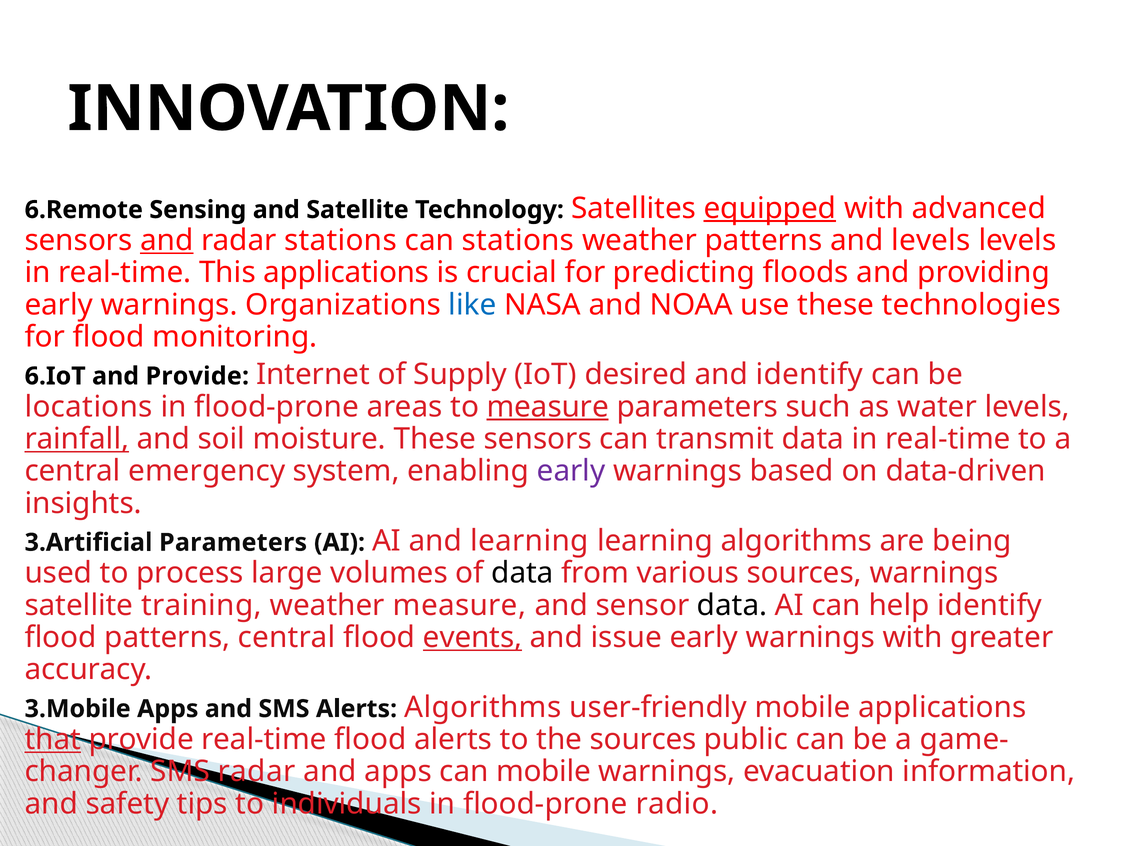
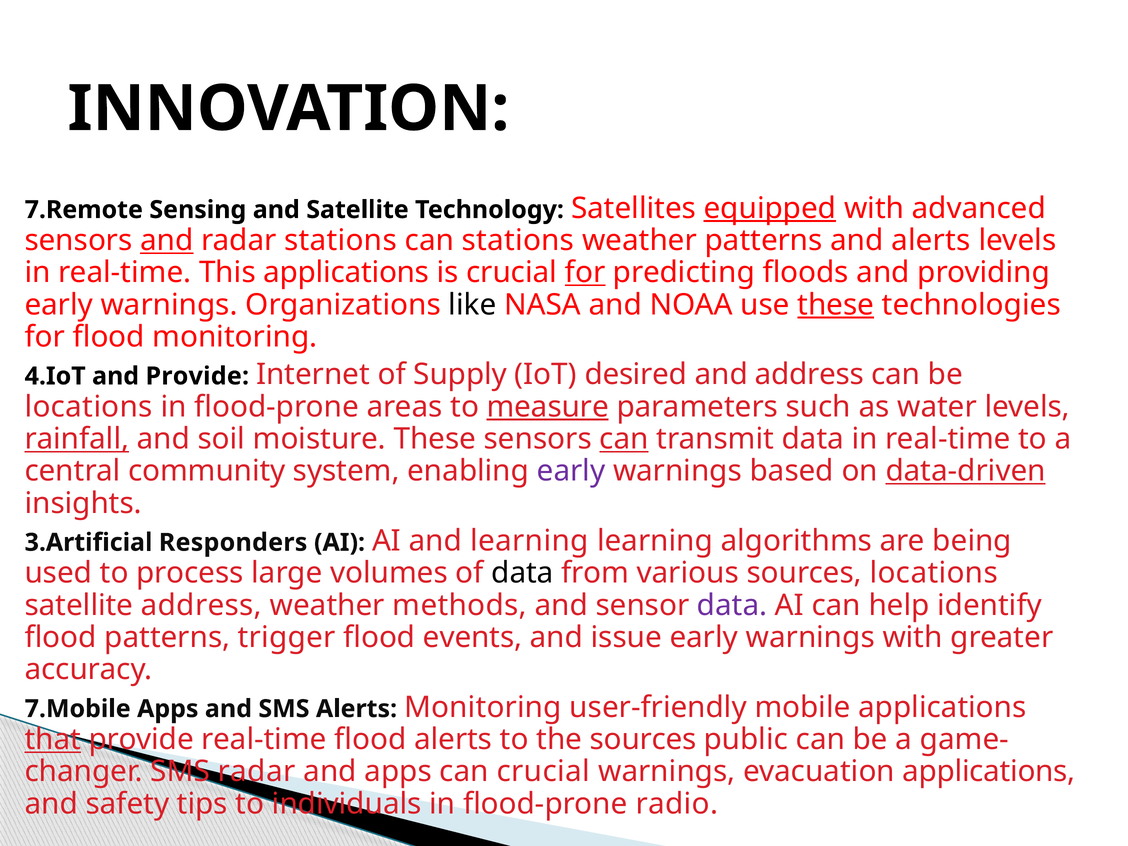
6.Remote: 6.Remote -> 7.Remote (84, 210)
and levels: levels -> alerts (931, 240)
for underline: none -> present (585, 273)
like colour: blue -> black (472, 305)
these underline: none -> present (836, 305)
6.IoT: 6.IoT -> 4.IoT (55, 376)
and identify: identify -> address (810, 375)
can underline: none -> present (624, 439)
emergency: emergency -> community (207, 471)
data-driven underline: none -> present (966, 471)
3.Artificial Parameters: Parameters -> Responders (233, 543)
sources warnings: warnings -> locations (934, 573)
satellite training: training -> address (201, 605)
weather measure: measure -> methods (460, 605)
data colour: black -> purple (732, 605)
patterns central: central -> trigger (287, 637)
events underline: present -> none (473, 637)
3.Mobile: 3.Mobile -> 7.Mobile (78, 709)
Alerts Algorithms: Algorithms -> Monitoring (483, 707)
can mobile: mobile -> crucial (543, 772)
evacuation information: information -> applications (989, 772)
